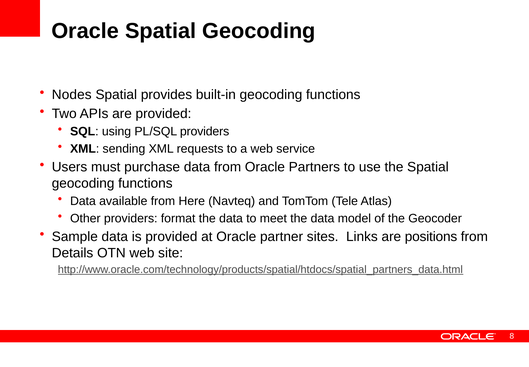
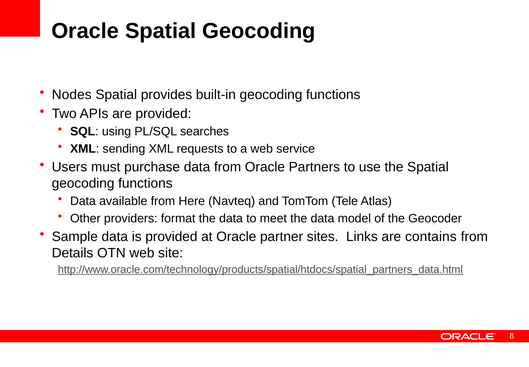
PL/SQL providers: providers -> searches (205, 131)
positions: positions -> contains (431, 236)
